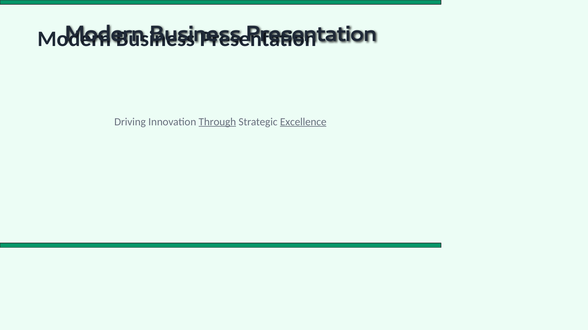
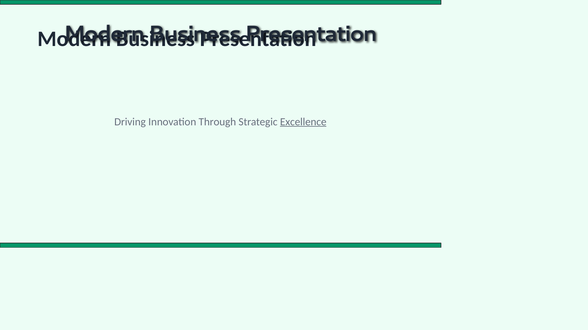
Through underline: present -> none (217, 122)
